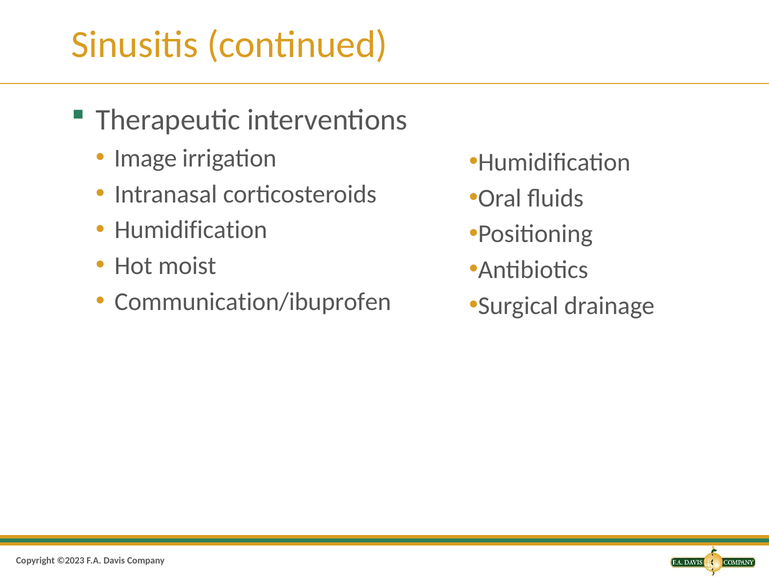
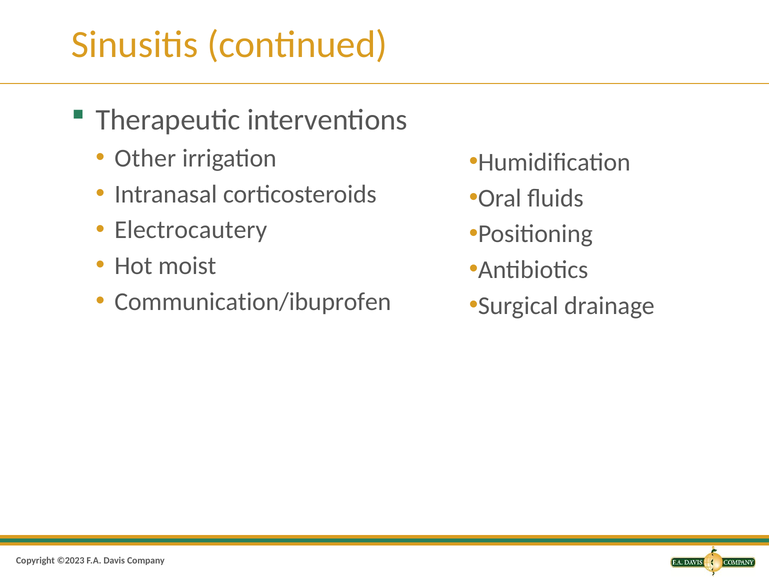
Image: Image -> Other (145, 158)
Humidification: Humidification -> Electrocautery (191, 230)
